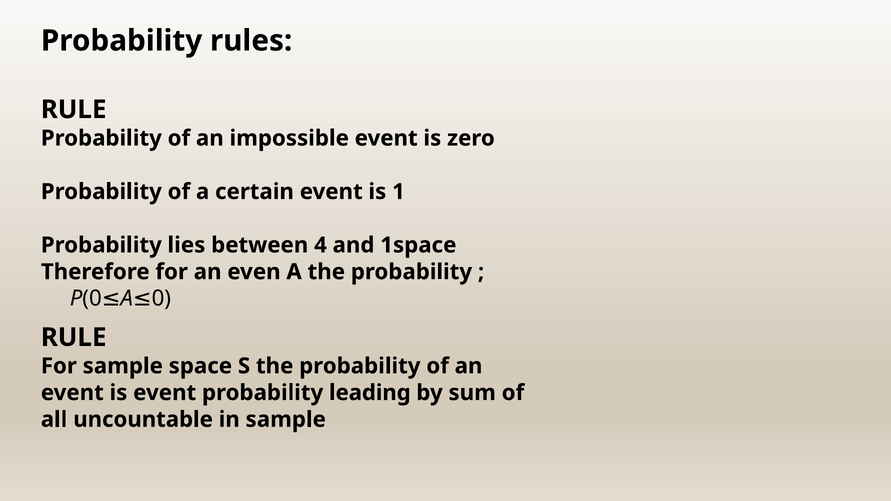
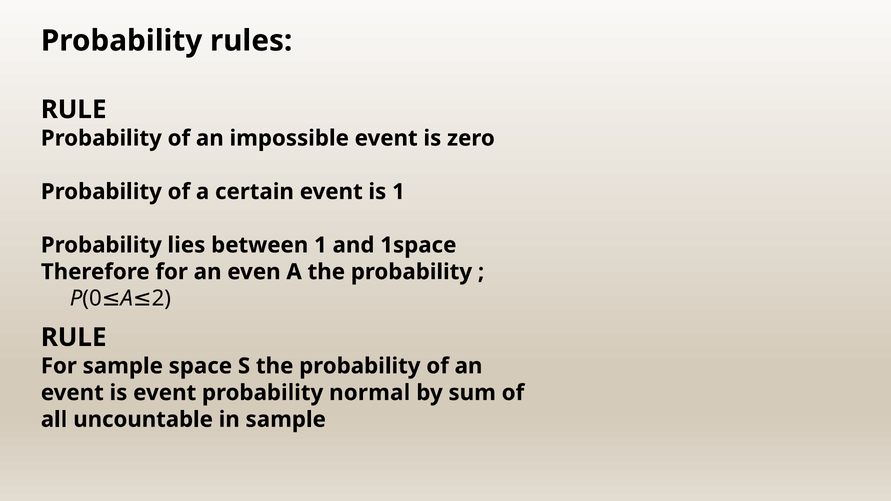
between 4: 4 -> 1 (320, 245)
0: 0 -> 2 (161, 299)
leading: leading -> normal (370, 393)
